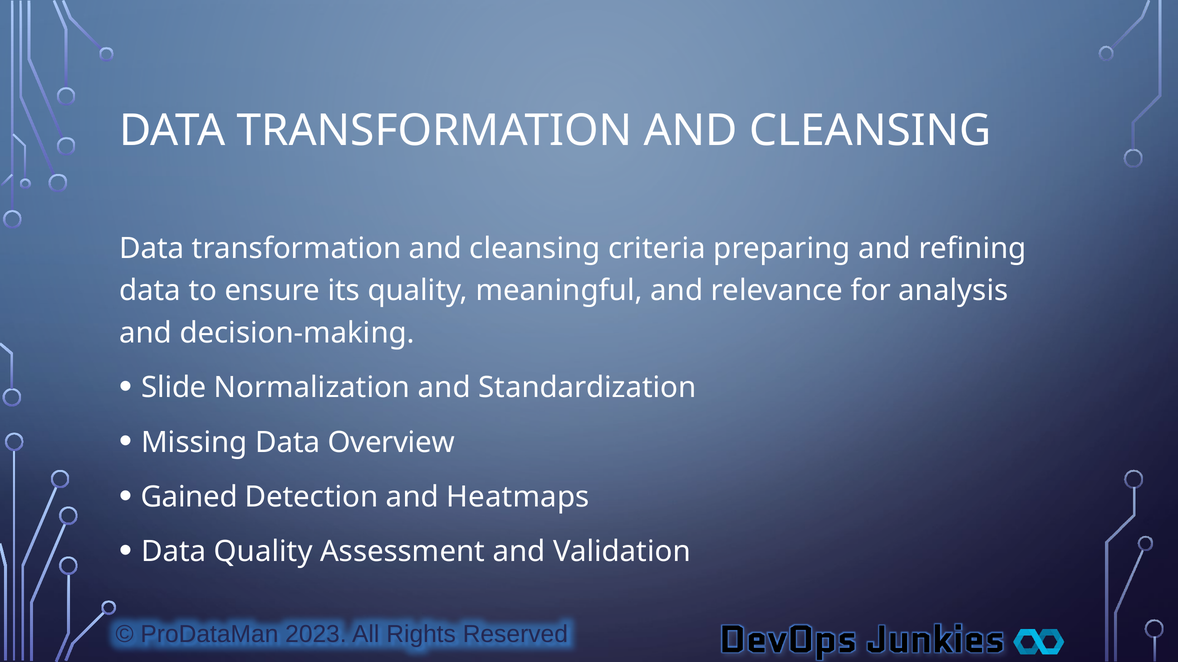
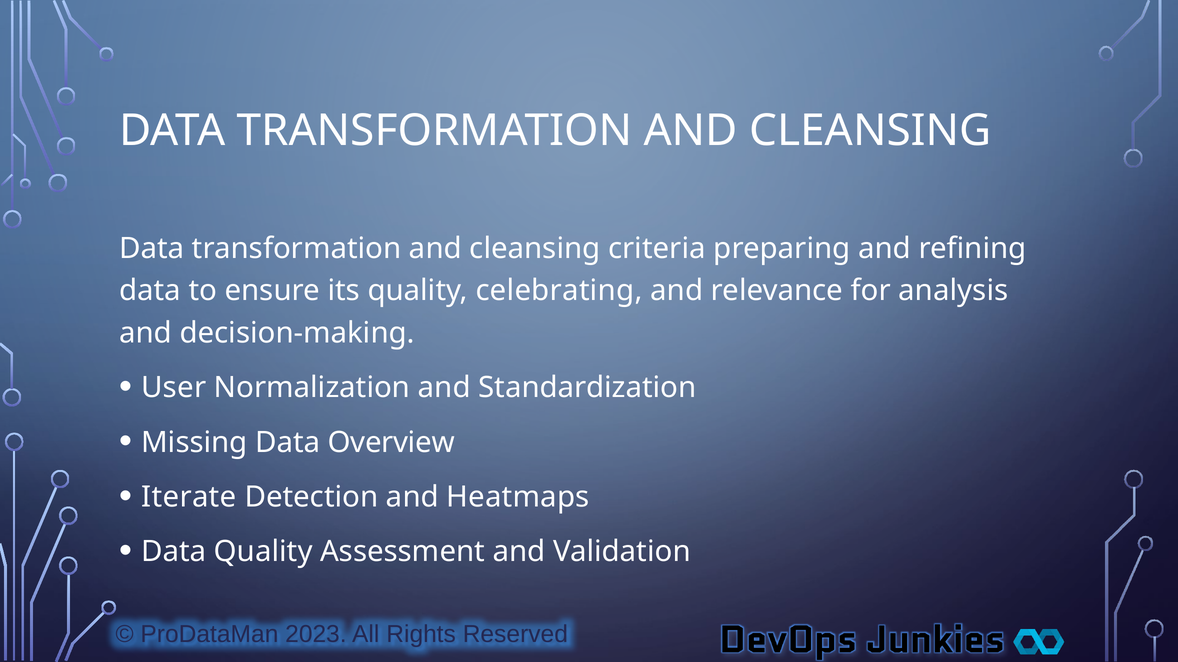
meaningful: meaningful -> celebrating (559, 291)
Slide: Slide -> User (174, 388)
Gained: Gained -> Iterate (189, 497)
